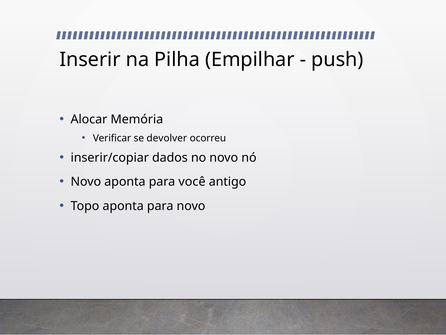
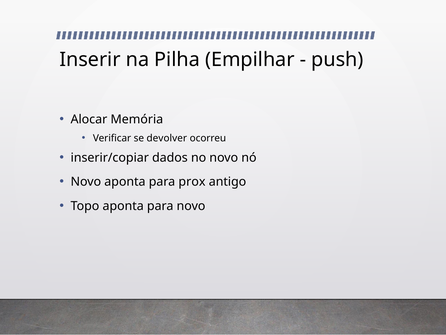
você: você -> prox (192, 182)
